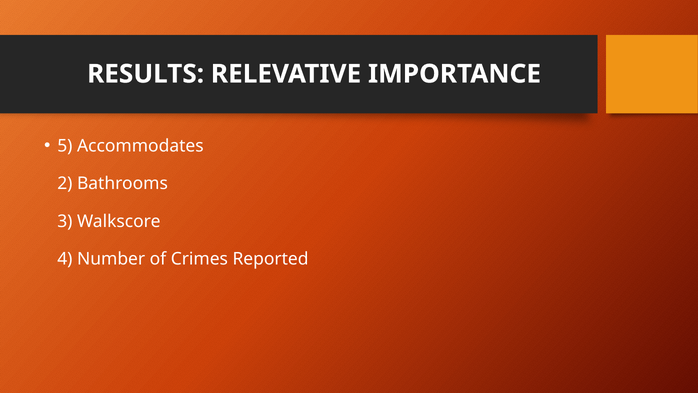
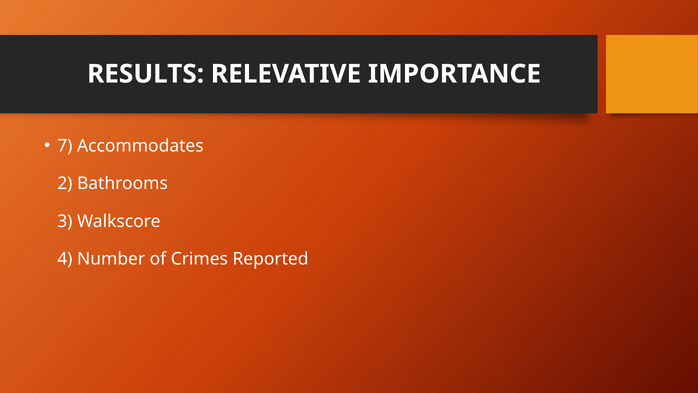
5: 5 -> 7 (65, 146)
